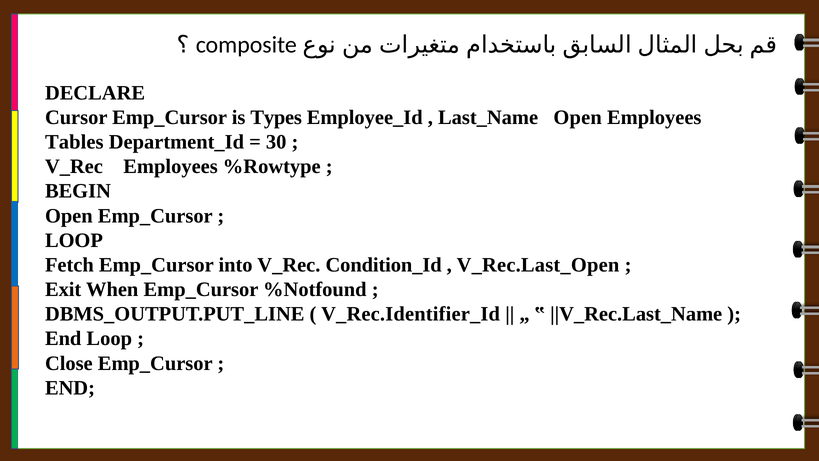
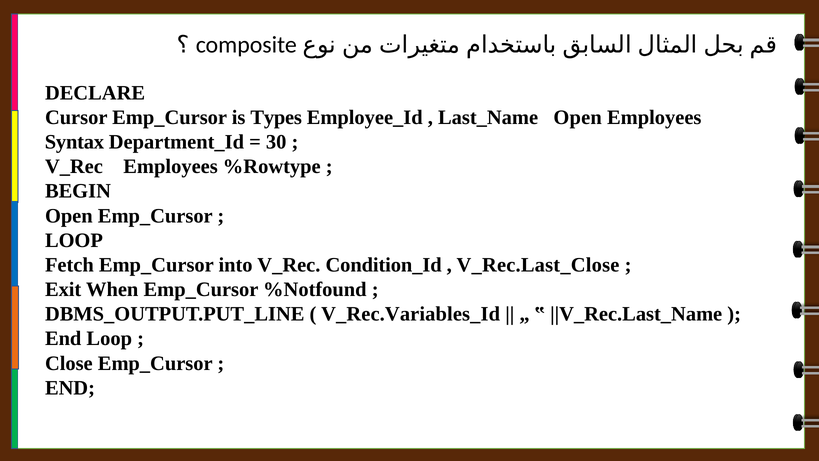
Tables: Tables -> Syntax (74, 142)
V_Rec.Last_Open: V_Rec.Last_Open -> V_Rec.Last_Close (538, 265)
V_Rec.Identifier_Id: V_Rec.Identifier_Id -> V_Rec.Variables_Id (411, 314)
